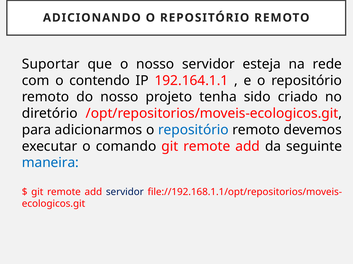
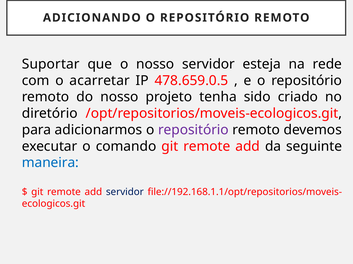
contendo: contendo -> acarretar (100, 81)
192.164.1.1: 192.164.1.1 -> 478.659.0.5 (191, 81)
repositório colour: blue -> purple (193, 130)
